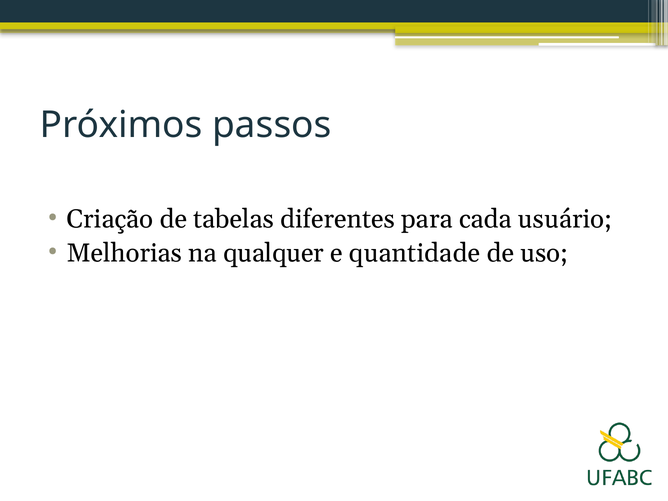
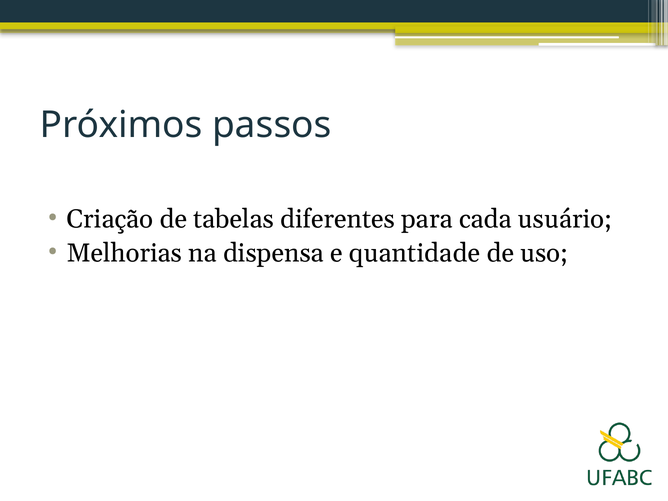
qualquer: qualquer -> dispensa (273, 253)
